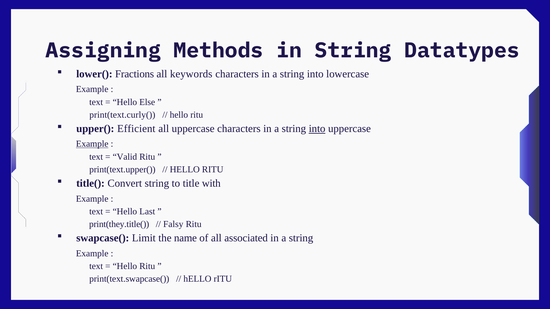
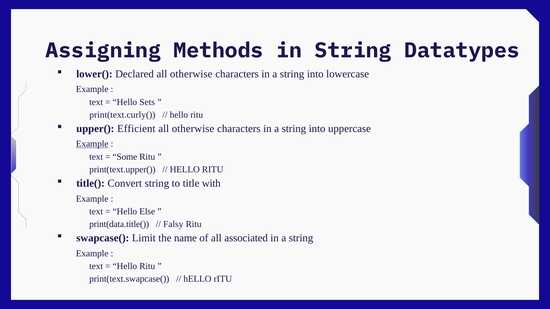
Fractions: Fractions -> Declared (135, 74)
keywords: keywords -> otherwise (191, 74)
Else: Else -> Sets (147, 102)
uppercase: uppercase -> otherwise (193, 129)
into underline: present -> none (317, 129)
Valid: Valid -> Some (125, 157)
Last: Last -> Else (147, 212)
print(they.title(: print(they.title( -> print(data.title( (119, 224)
